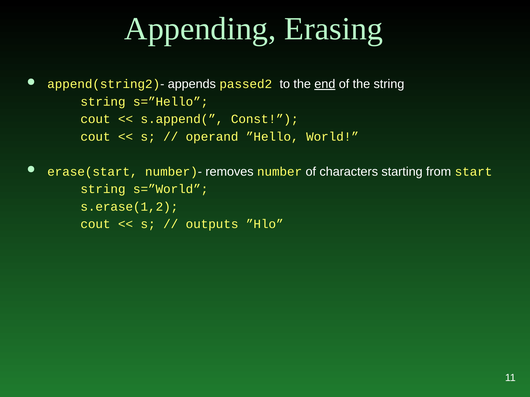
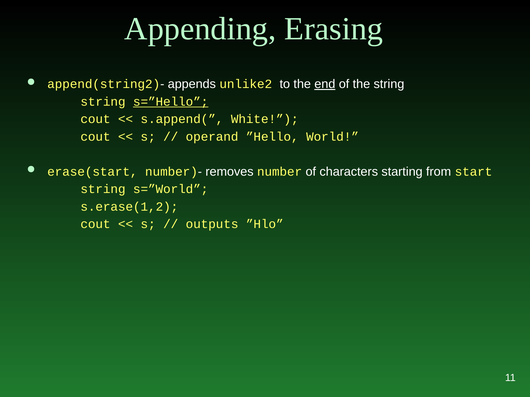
passed2: passed2 -> unlike2 (246, 84)
s=”Hello underline: none -> present (171, 102)
Const: Const -> White (265, 119)
